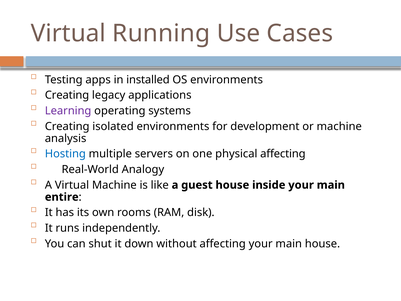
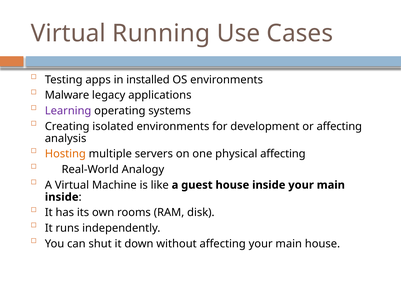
Creating: Creating -> Malware (67, 95)
or machine: machine -> affecting (339, 126)
Hosting colour: blue -> orange (65, 154)
entire: entire -> inside (62, 197)
